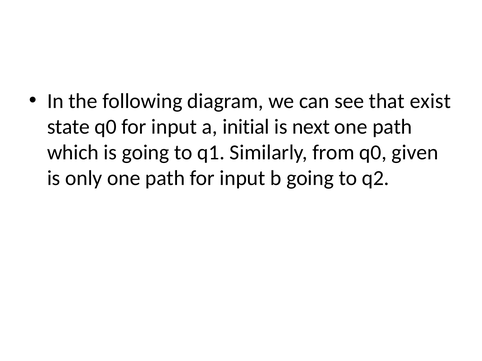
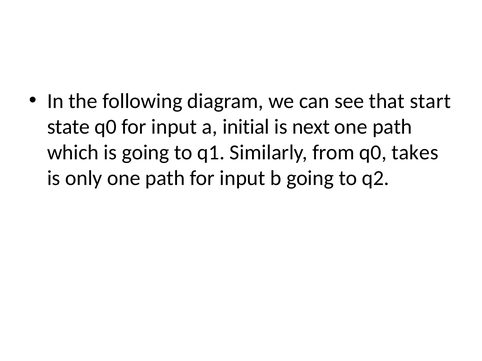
exist: exist -> start (430, 101)
given: given -> takes (415, 153)
